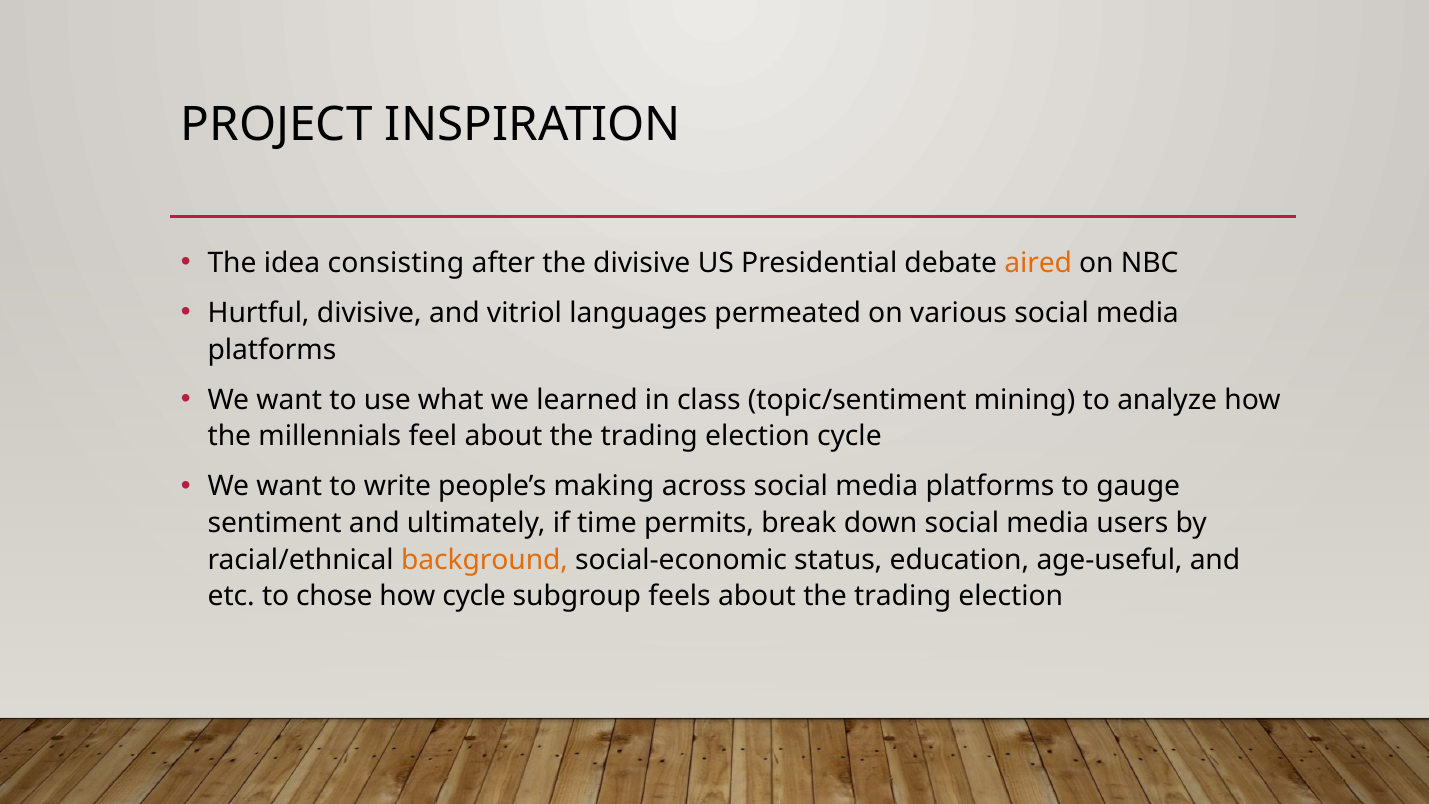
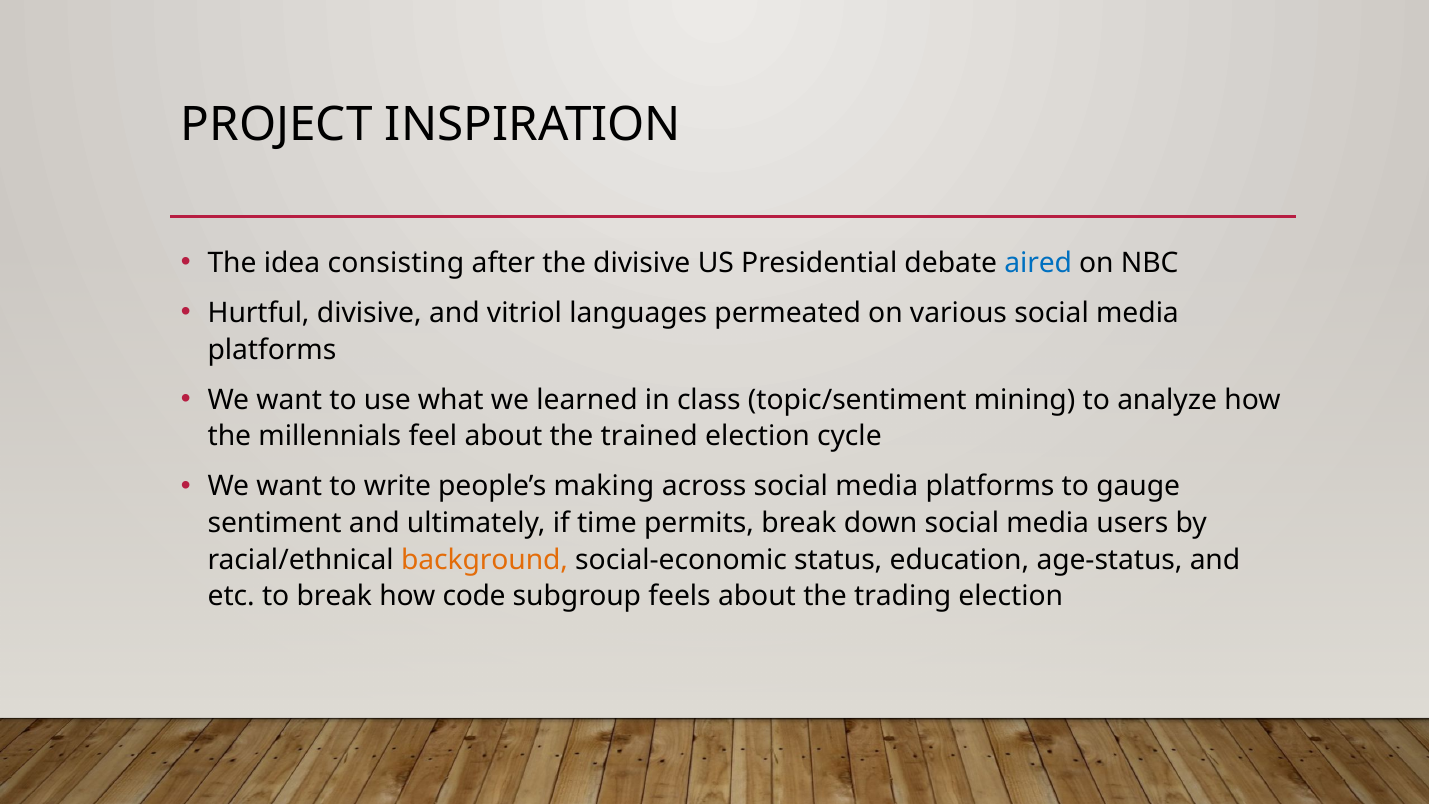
aired colour: orange -> blue (1038, 263)
feel about the trading: trading -> trained (649, 436)
age-useful: age-useful -> age-status (1109, 560)
to chose: chose -> break (334, 596)
how cycle: cycle -> code (474, 596)
